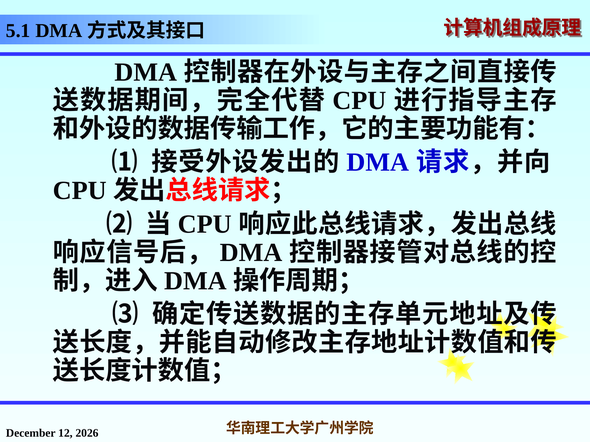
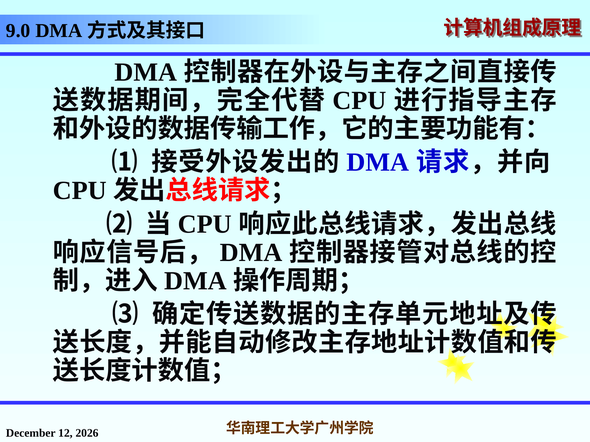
5.1: 5.1 -> 9.0 (18, 31)
